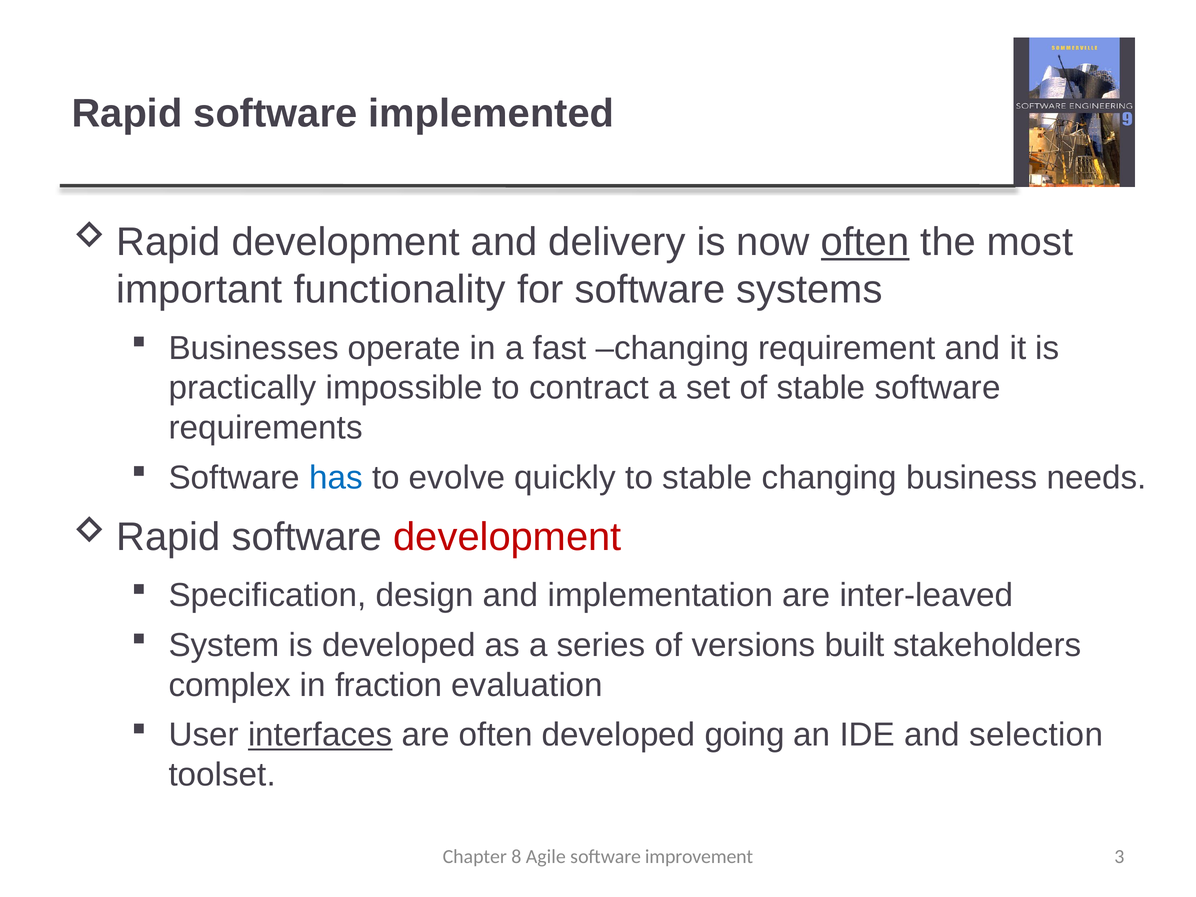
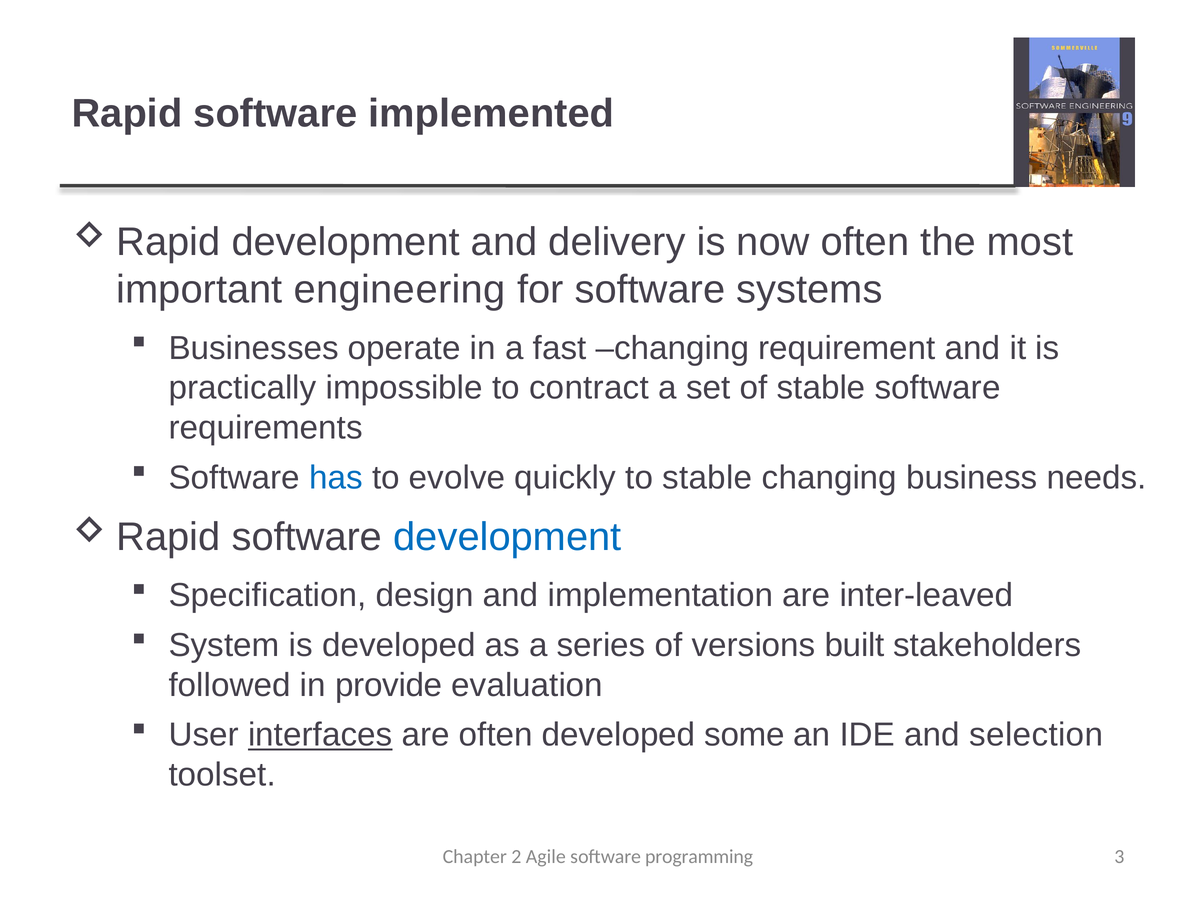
often underline: present -> none (865, 242)
functionality: functionality -> engineering (400, 290)
development colour: red -> blue (507, 537)
complex: complex -> followed (230, 685)
fraction: fraction -> provide (389, 685)
going: going -> some (745, 735)
8: 8 -> 2 (516, 857)
improvement: improvement -> programming (699, 857)
